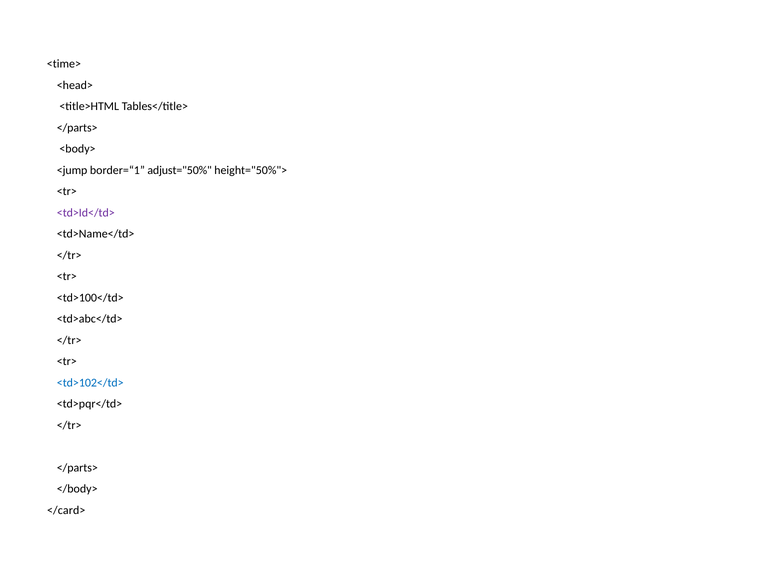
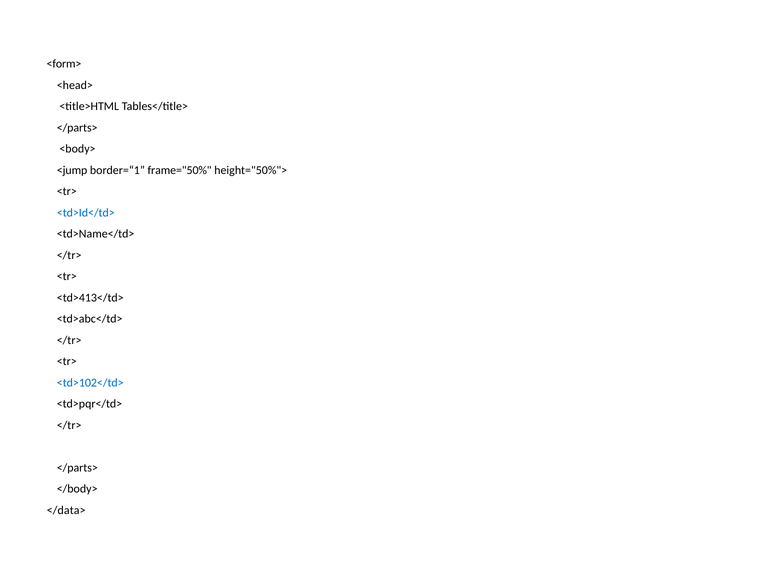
<time>: <time> -> <form> (64, 64)
adjust="50%: adjust="50% -> frame="50% (180, 170)
<td>Id</td> colour: purple -> blue (86, 213)
<td>100</td>: <td>100</td> -> <td>413</td> (90, 298)
</card>: </card> -> </data> (66, 510)
